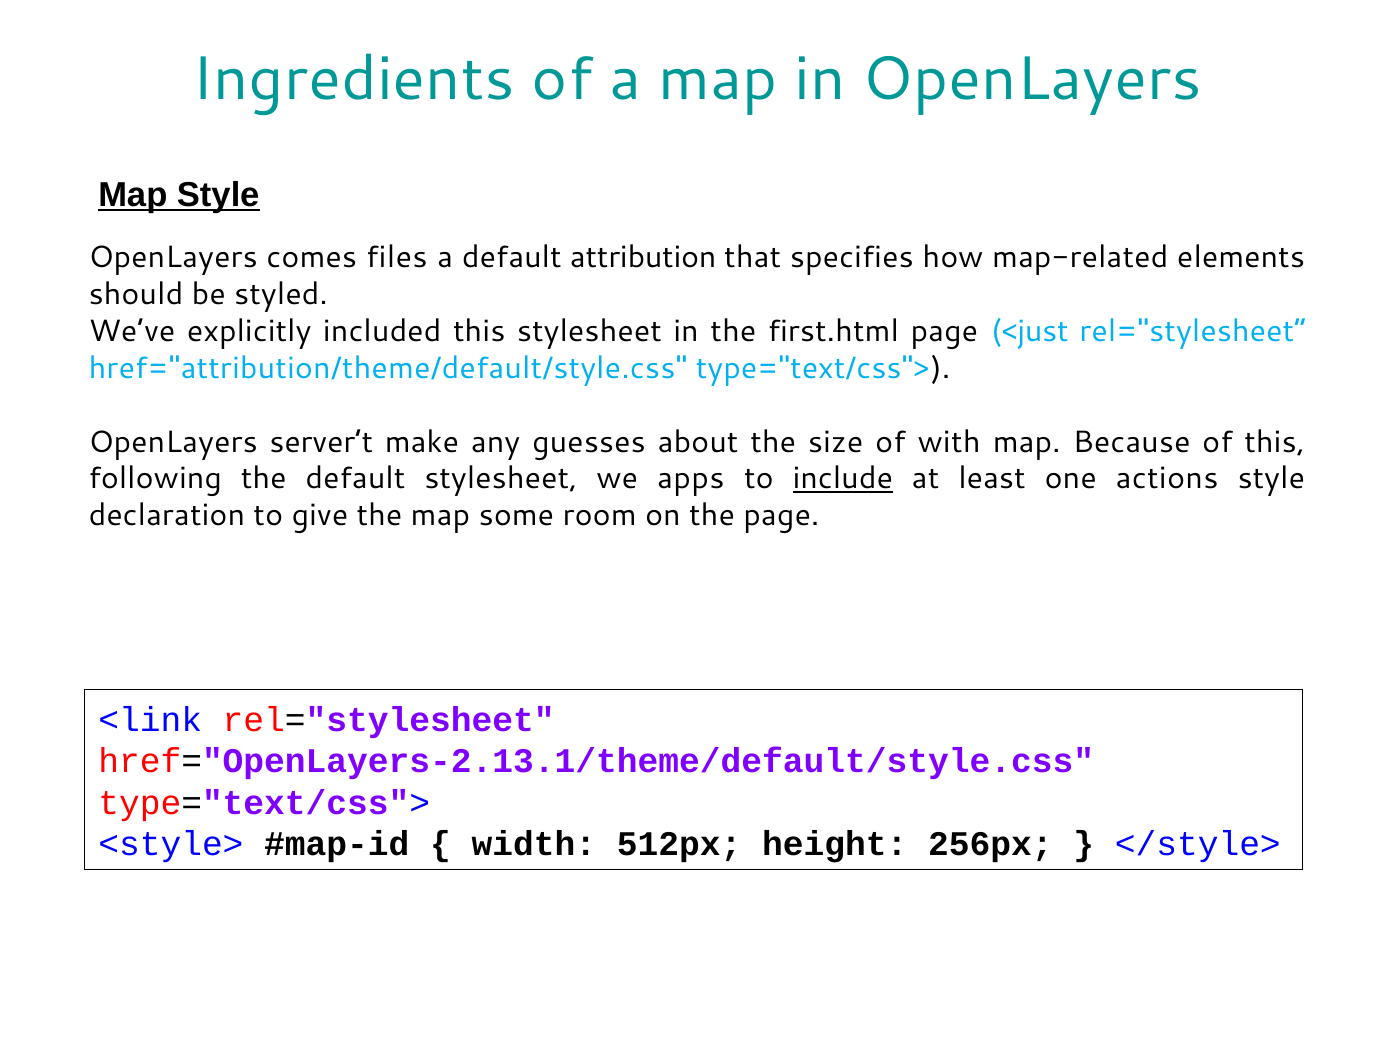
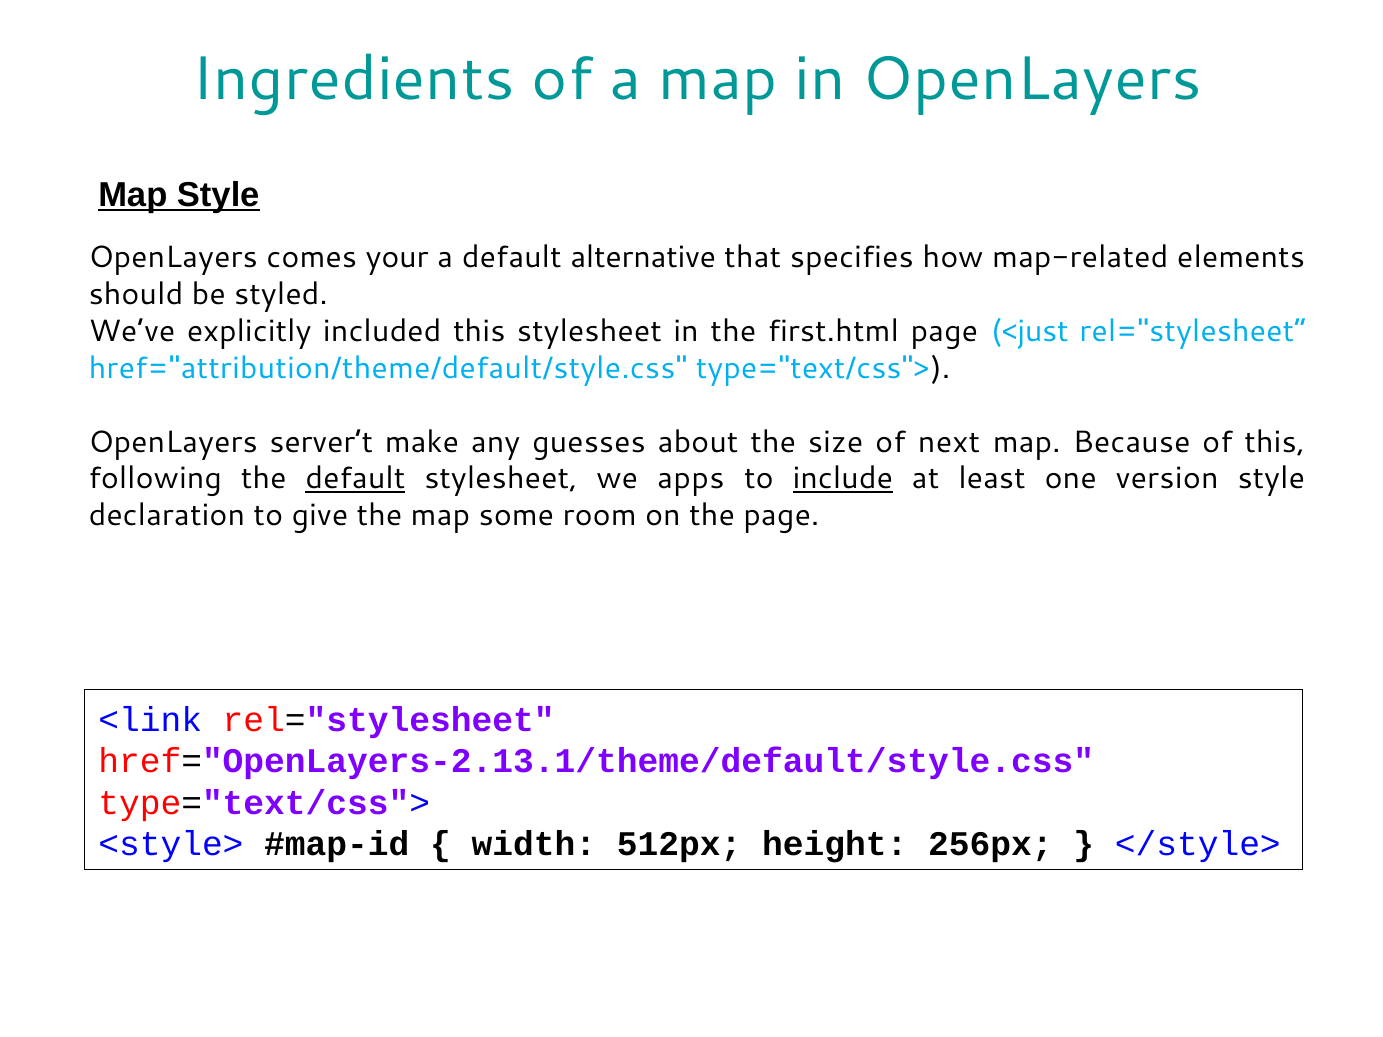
files: files -> your (397, 258)
attribution: attribution -> alternative (643, 258)
with: with -> next (949, 442)
default underline: none -> present (355, 479)
actions: actions -> version (1167, 479)
